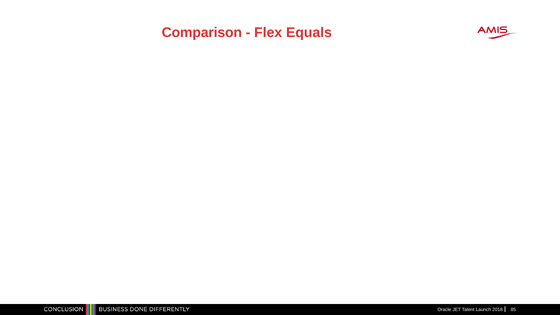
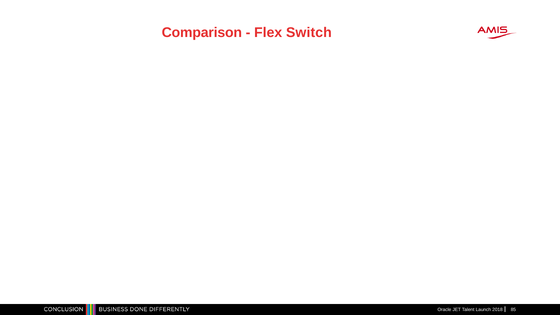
Equals: Equals -> Switch (309, 33)
